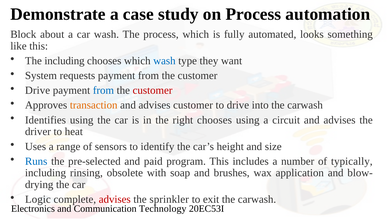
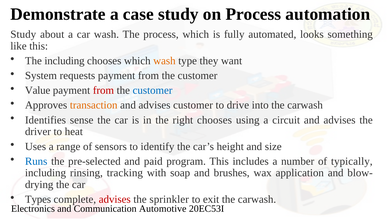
Block: Block -> Study (23, 34)
wash colour: blue -> orange (164, 61)
Drive: Drive -> Value (38, 91)
from colour: blue -> red (103, 91)
customer colour: red -> blue (153, 91)
Identifies using: using -> sense (82, 120)
obsolete: obsolete -> tracking (125, 173)
Logic: Logic -> Types (38, 200)
Technology: Technology -> Automotive (163, 209)
